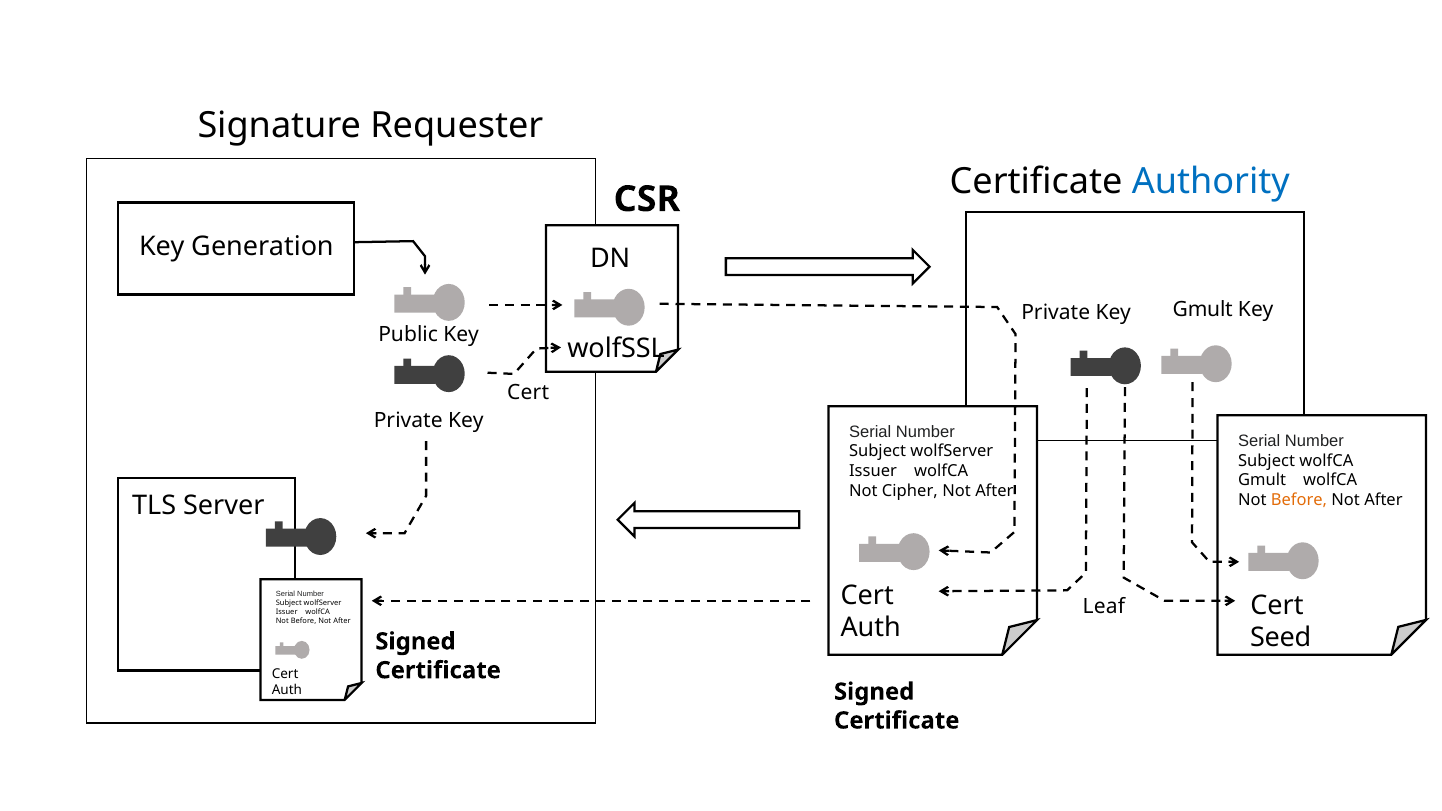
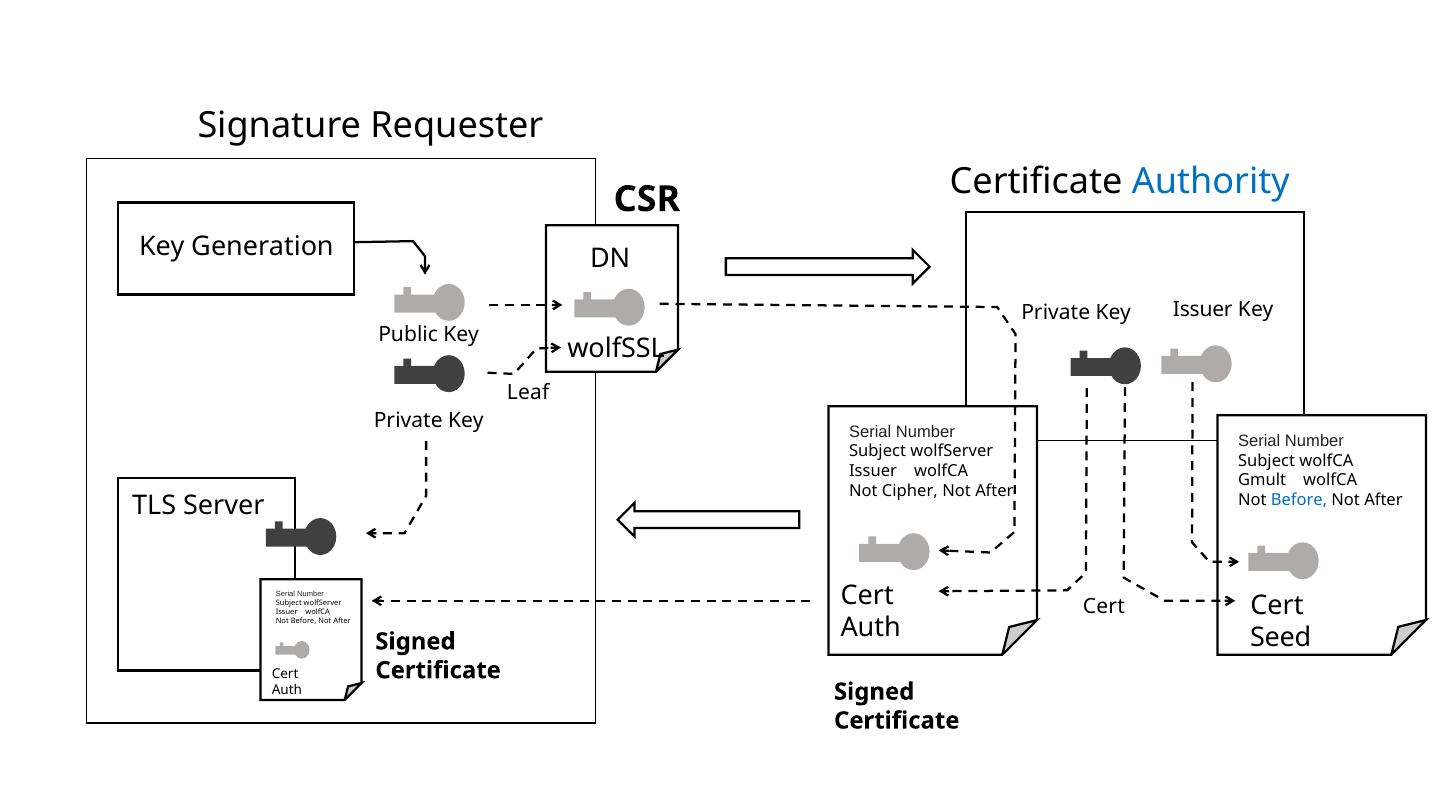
Gmult: Gmult -> Issuer (1203, 309)
Cert: Cert -> Leaf (528, 392)
Before colour: orange -> blue (1299, 500)
Leaf: Leaf -> Cert (1104, 607)
